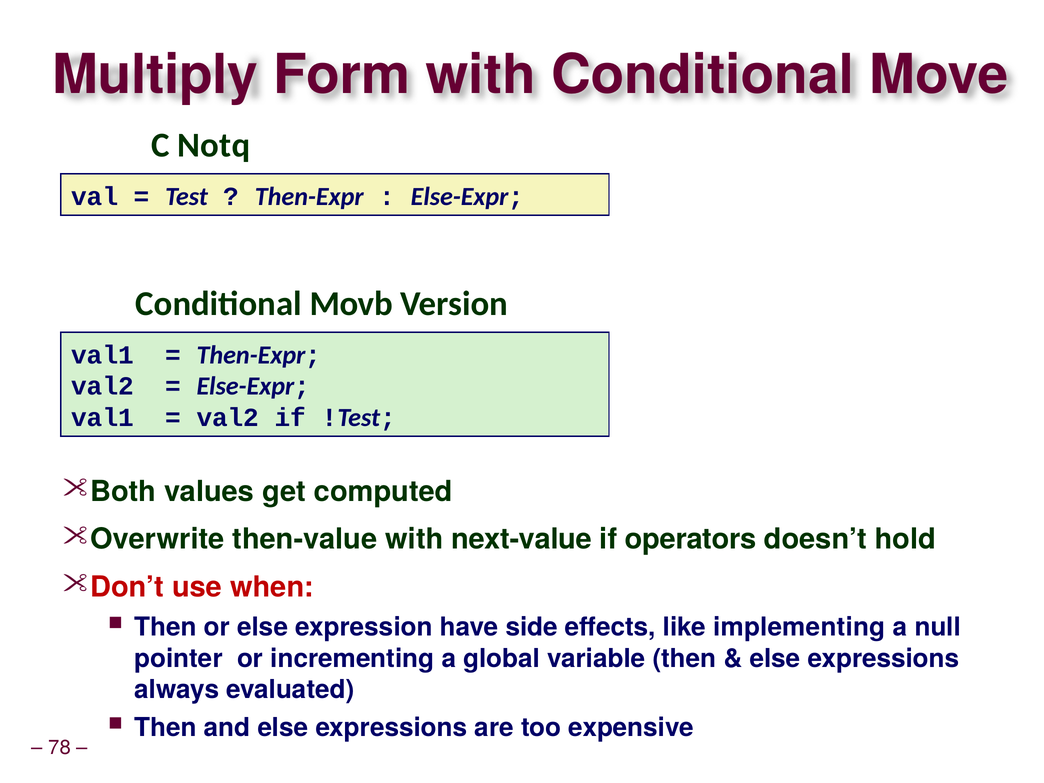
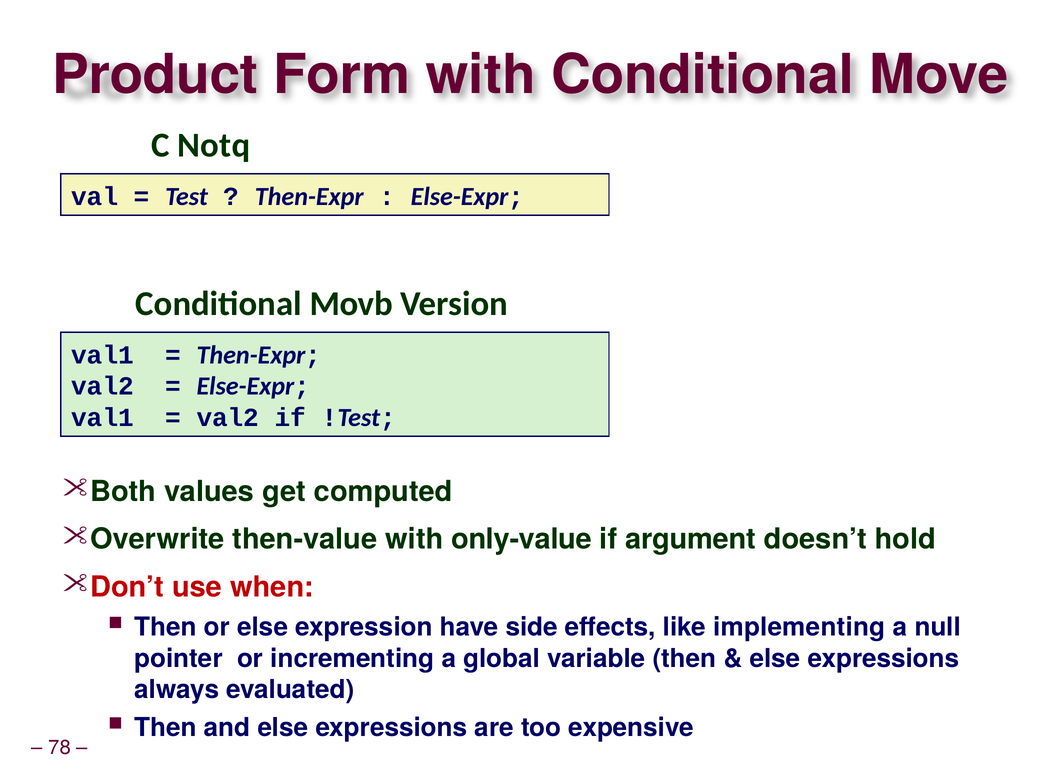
Multiply: Multiply -> Product (155, 75)
next-value: next-value -> only-value (522, 539)
operators: operators -> argument (691, 539)
